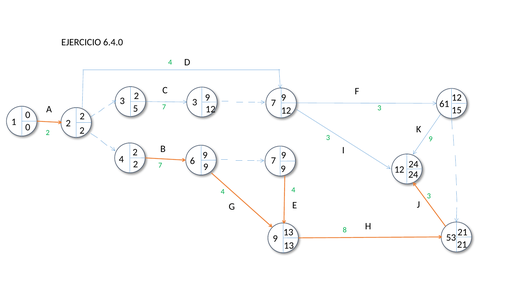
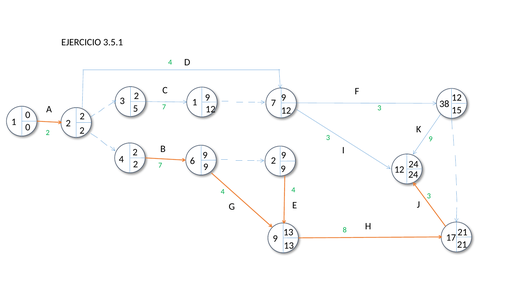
6.4.0: 6.4.0 -> 3.5.1 (113, 42)
3 3: 3 -> 1 (195, 102)
61: 61 -> 38 (444, 104)
6 7: 7 -> 2 (273, 160)
53: 53 -> 17 (451, 237)
